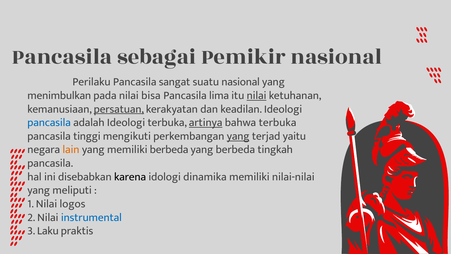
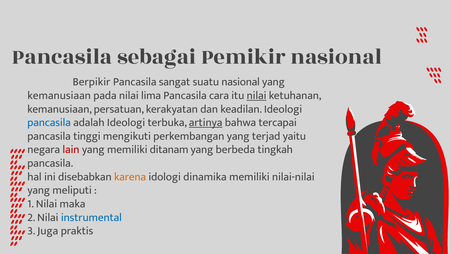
Perilaku: Perilaku -> Berpikir (91, 82)
menimbulkan: menimbulkan -> kemanusiaan (59, 95)
bisa: bisa -> lima (151, 95)
lima: lima -> cara (219, 95)
persatuan underline: present -> none (119, 109)
bahwa terbuka: terbuka -> tercapai (278, 122)
yang underline: present -> none (238, 136)
lain colour: orange -> red (71, 149)
memiliki berbeda: berbeda -> ditanam (169, 149)
karena colour: black -> orange (130, 176)
logos: logos -> maka (72, 204)
Laku: Laku -> Juga (48, 231)
